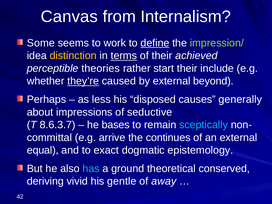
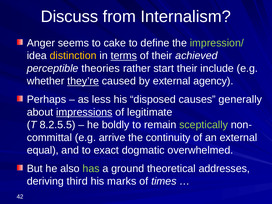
Canvas: Canvas -> Discuss (69, 17)
Some: Some -> Anger (41, 43)
work: work -> cake (115, 43)
define underline: present -> none (155, 43)
beyond: beyond -> agency (213, 81)
impressions underline: none -> present (84, 112)
seductive: seductive -> legitimate (150, 112)
8.6.3.7: 8.6.3.7 -> 8.2.5.5 (58, 125)
bases: bases -> boldly (116, 125)
sceptically colour: light blue -> light green (204, 125)
continues: continues -> continuity (168, 138)
epistemology: epistemology -> overwhelmed (200, 150)
has colour: light blue -> light green (91, 169)
conserved: conserved -> addresses (224, 169)
vivid: vivid -> third (77, 181)
gentle: gentle -> marks (122, 181)
away: away -> times (164, 181)
